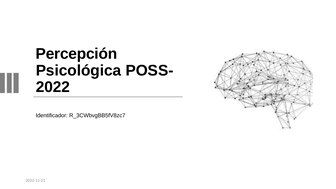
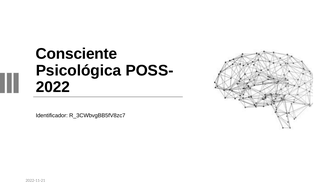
Percepción: Percepción -> Consciente (76, 54)
